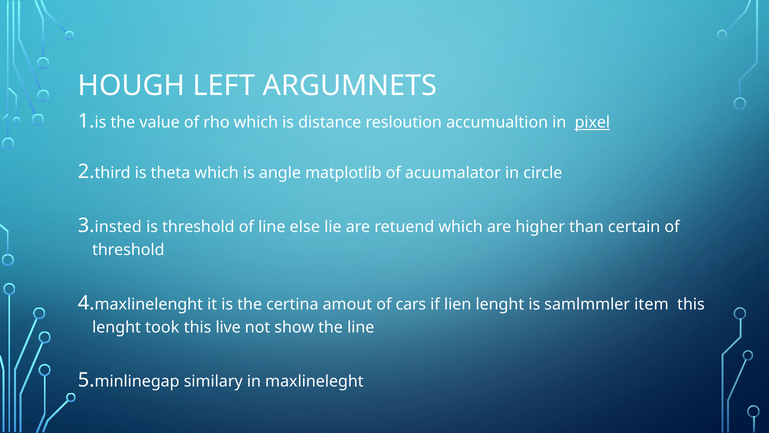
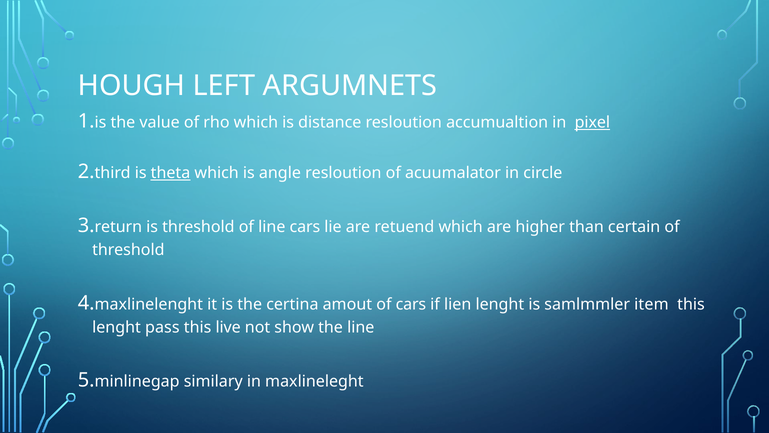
theta underline: none -> present (170, 173)
angle matplotlib: matplotlib -> resloution (343, 173)
insted: insted -> return (118, 227)
line else: else -> cars (305, 227)
took: took -> pass (162, 327)
